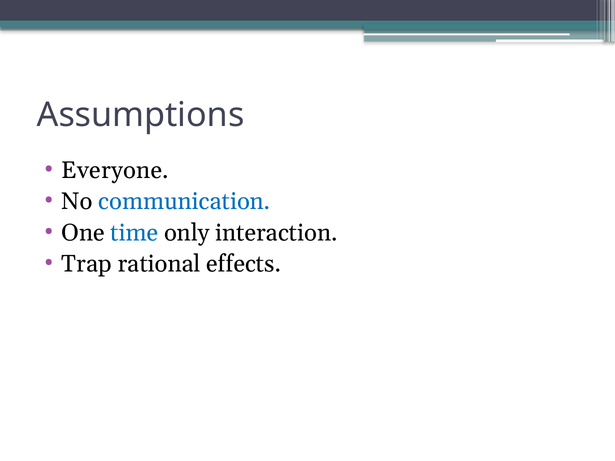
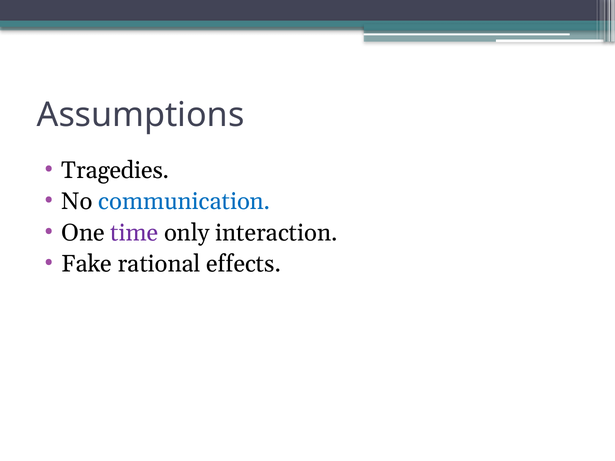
Everyone: Everyone -> Tragedies (115, 170)
time colour: blue -> purple (134, 233)
Trap: Trap -> Fake (87, 264)
